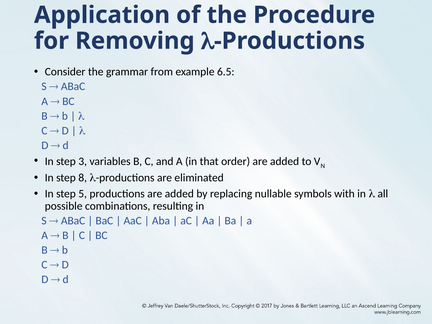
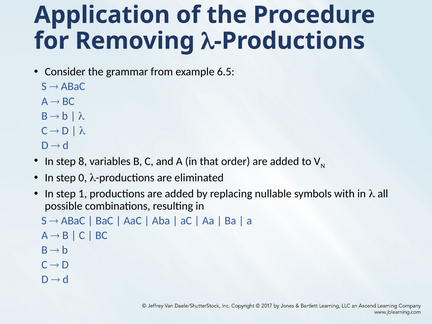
3: 3 -> 8 (83, 161)
8: 8 -> 0 (83, 178)
5: 5 -> 1 (83, 194)
